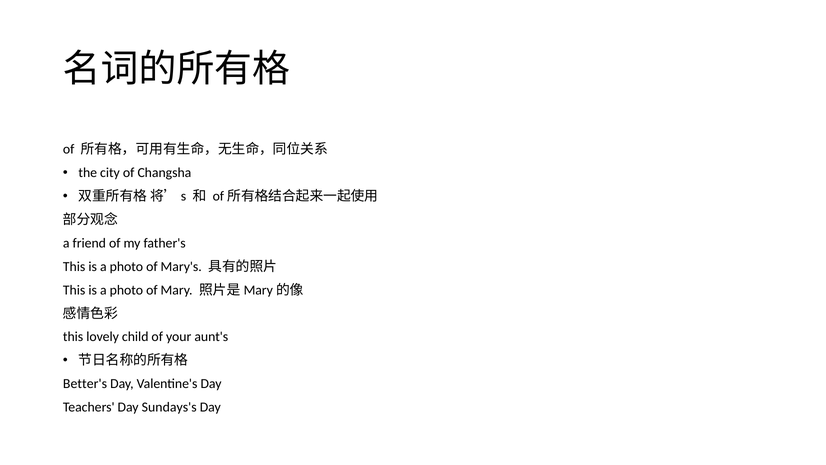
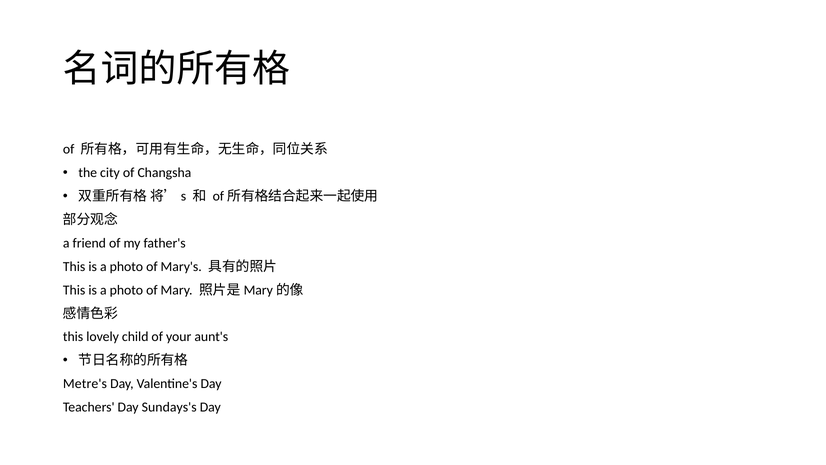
Better's: Better's -> Metre's (85, 384)
